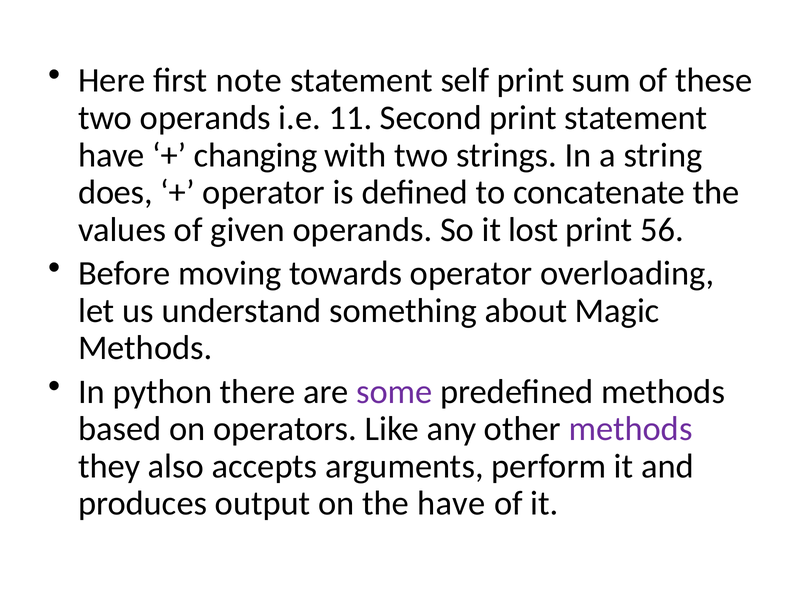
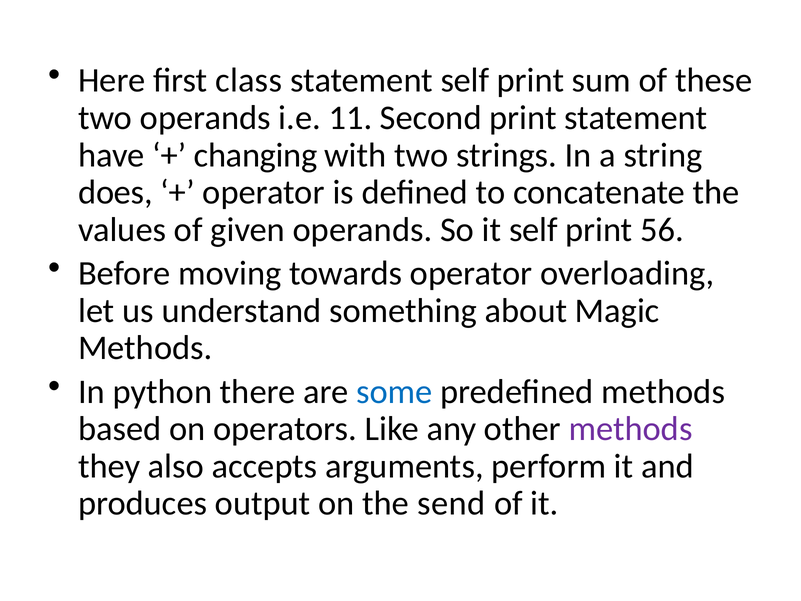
note: note -> class (249, 81)
it lost: lost -> self (533, 230)
some colour: purple -> blue (394, 392)
the have: have -> send (451, 503)
